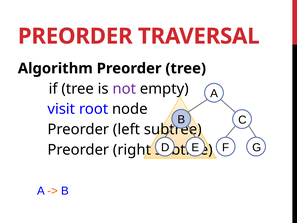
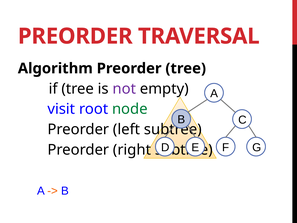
node colour: black -> green (130, 109)
